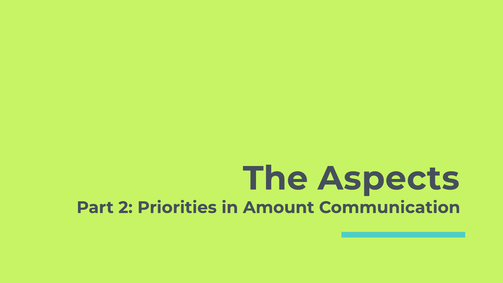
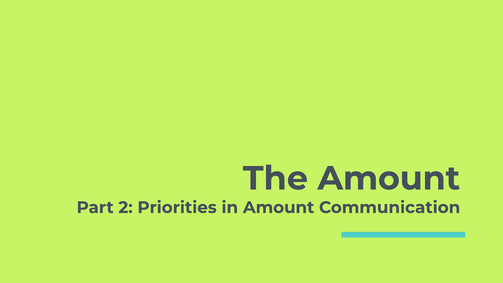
The Aspects: Aspects -> Amount (389, 178)
